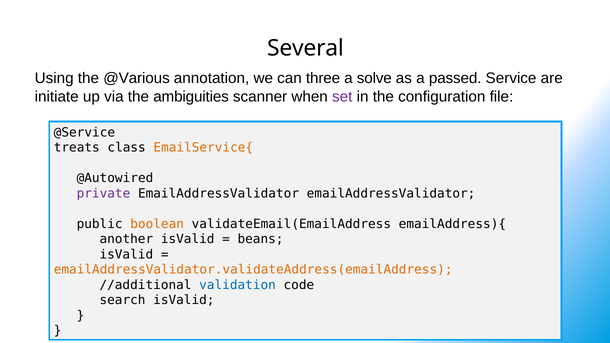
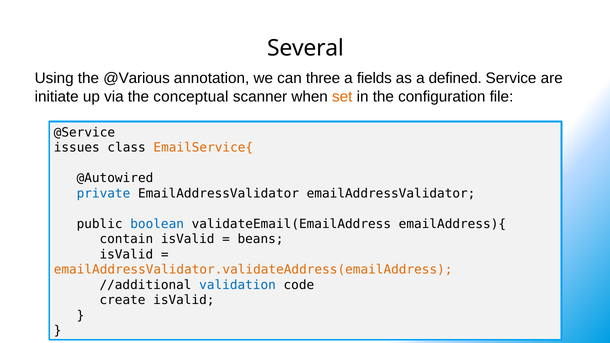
solve: solve -> fields (374, 78)
passed: passed -> defined (455, 78)
ambiguities: ambiguities -> conceptual (191, 97)
set colour: purple -> orange (342, 97)
treats: treats -> issues (77, 148)
private colour: purple -> blue (103, 194)
boolean colour: orange -> blue (157, 224)
another: another -> contain (126, 239)
search: search -> create (123, 300)
